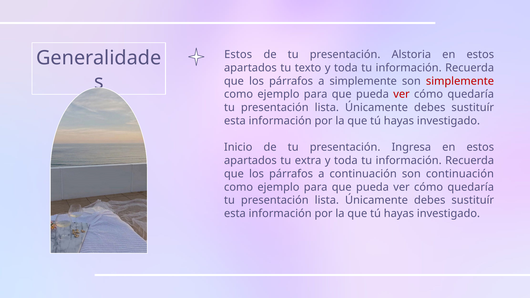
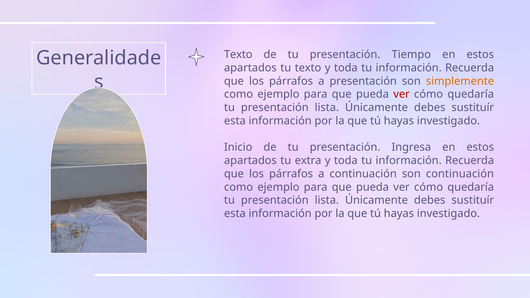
Estos: Estos -> Texto (238, 55)
Alstoria: Alstoria -> Tiempo (411, 55)
a simplemente: simplemente -> presentación (363, 81)
simplemente colour: red -> orange (460, 81)
